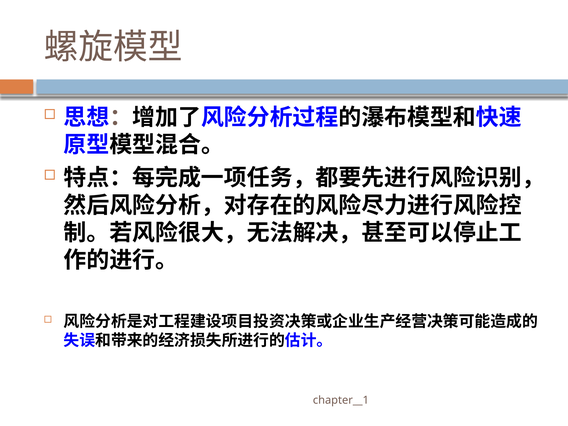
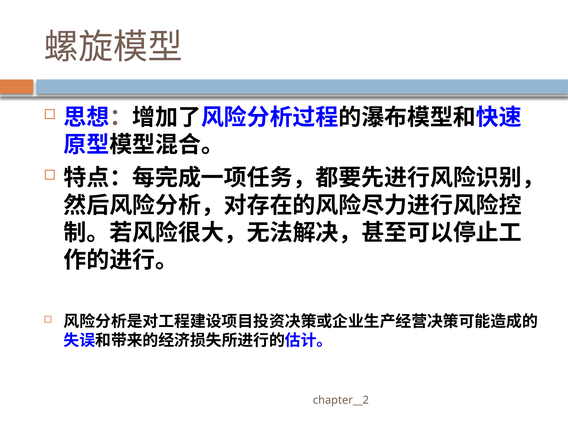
chapter__1: chapter__1 -> chapter__2 (341, 400)
